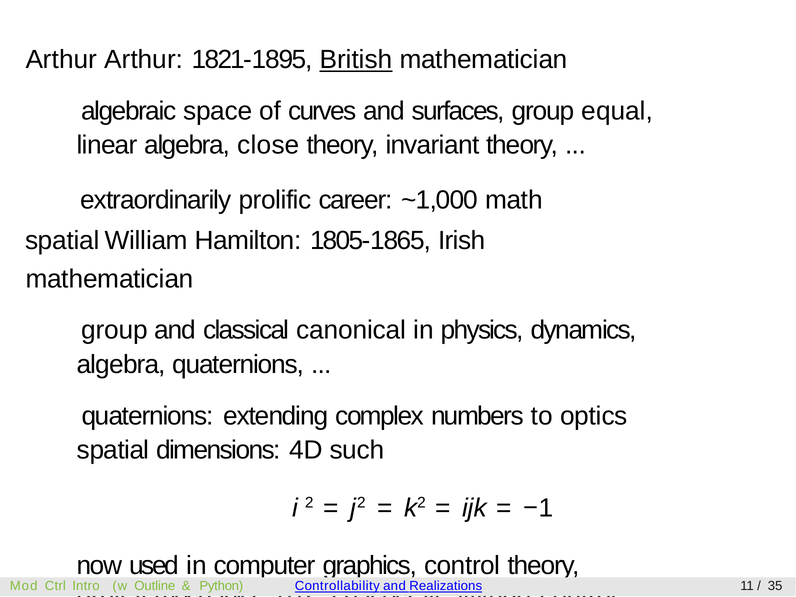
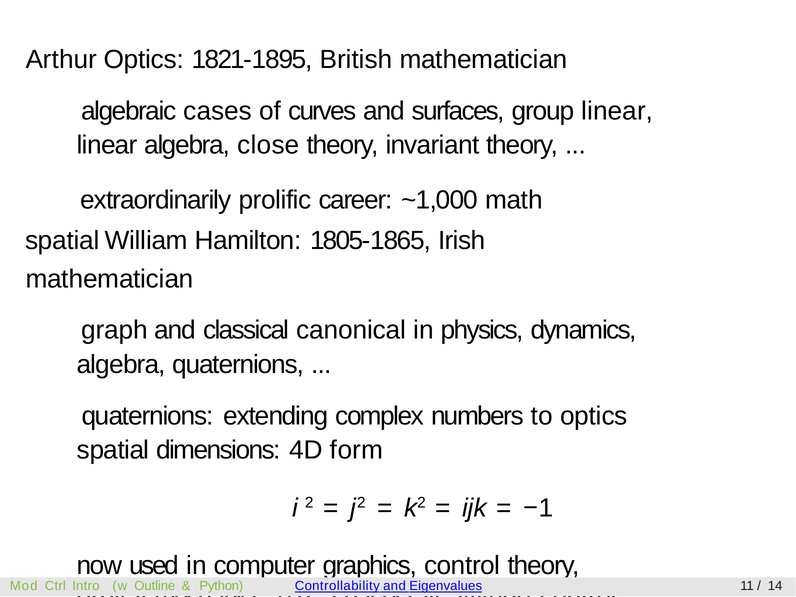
Arthur Arthur: Arthur -> Optics (144, 60)
British underline: present -> none (356, 60)
space: space -> cases (218, 111)
group equal: equal -> linear (617, 111)
group: group -> graph (115, 331)
such: such -> form (357, 450)
Realizations: Realizations -> Eigenvalues (446, 587)
35: 35 -> 14 (775, 587)
